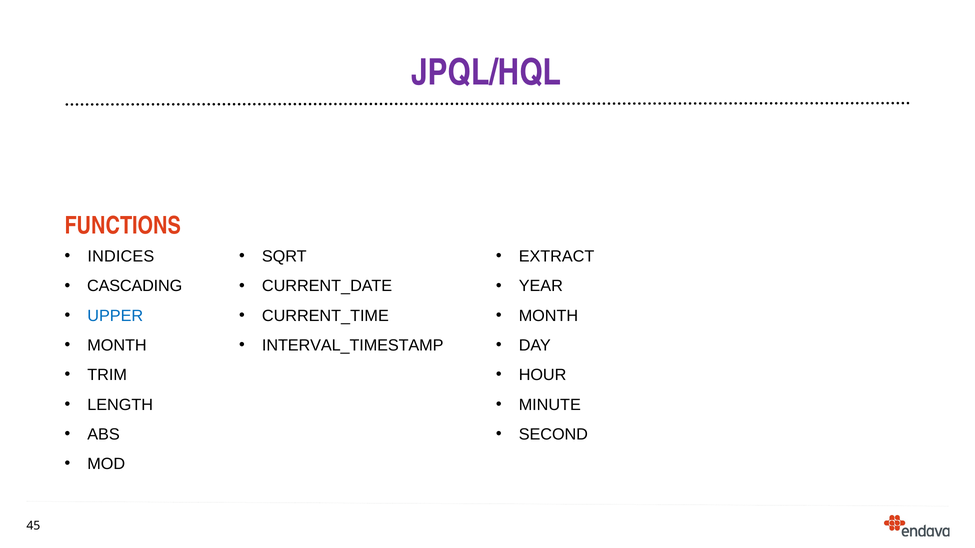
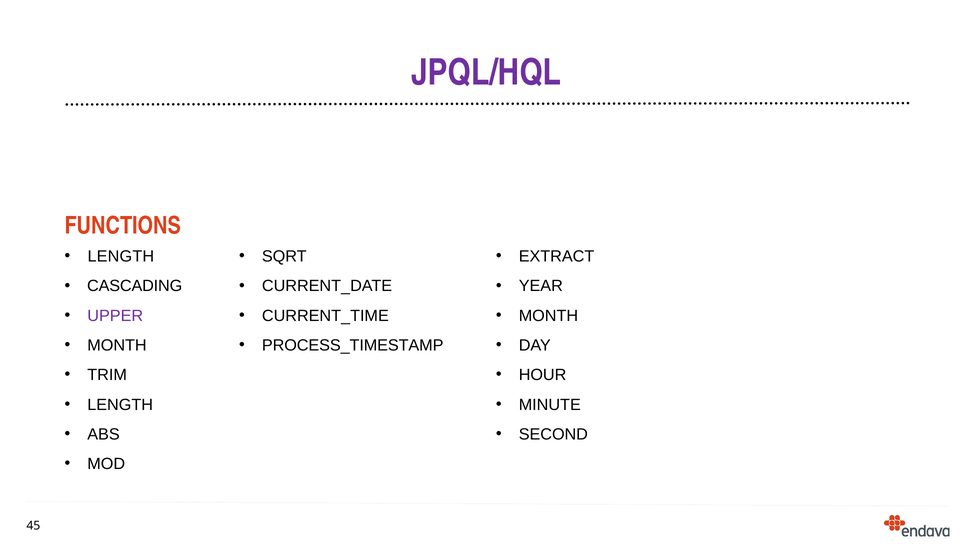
INDICES: INDICES -> LENGTH (121, 257)
UPPER colour: blue -> purple (115, 316)
INTERVAL_TIMESTAMP: INTERVAL_TIMESTAMP -> PROCESS_TIMESTAMP (353, 346)
